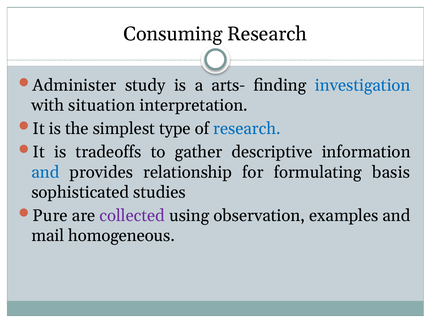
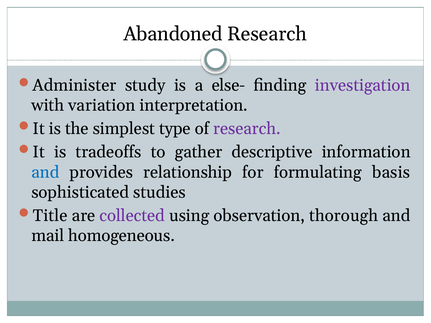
Consuming: Consuming -> Abandoned (173, 34)
arts-: arts- -> else- (229, 85)
investigation colour: blue -> purple (363, 85)
situation: situation -> variation (102, 105)
research colour: blue -> purple (247, 129)
Pure: Pure -> Title (50, 216)
examples: examples -> thorough (344, 216)
